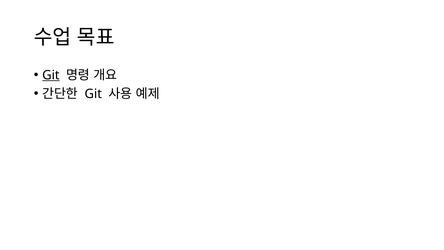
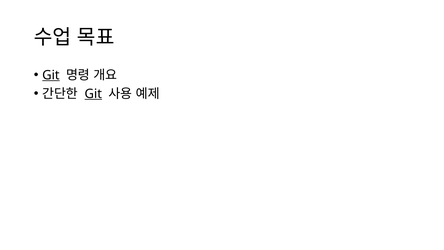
Git underline: none -> present (93, 94)
